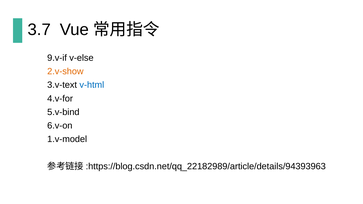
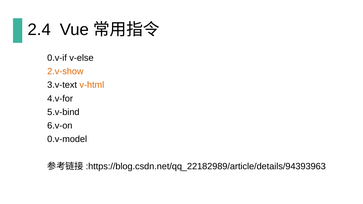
3.7: 3.7 -> 2.4 (39, 30)
9.v-if: 9.v-if -> 0.v-if (57, 58)
v-html colour: blue -> orange (92, 85)
1.v-model: 1.v-model -> 0.v-model (67, 139)
